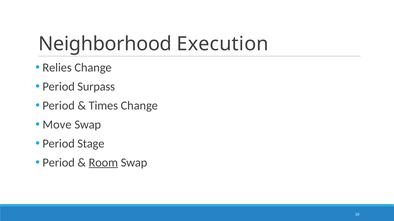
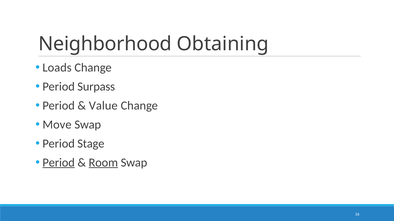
Execution: Execution -> Obtaining (223, 44)
Relies: Relies -> Loads (57, 68)
Times: Times -> Value (103, 106)
Period underline: none -> present (59, 163)
